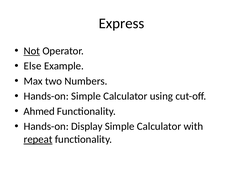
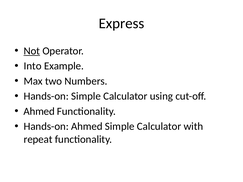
Else: Else -> Into (33, 66)
Hands-on Display: Display -> Ahmed (87, 127)
repeat underline: present -> none (38, 140)
